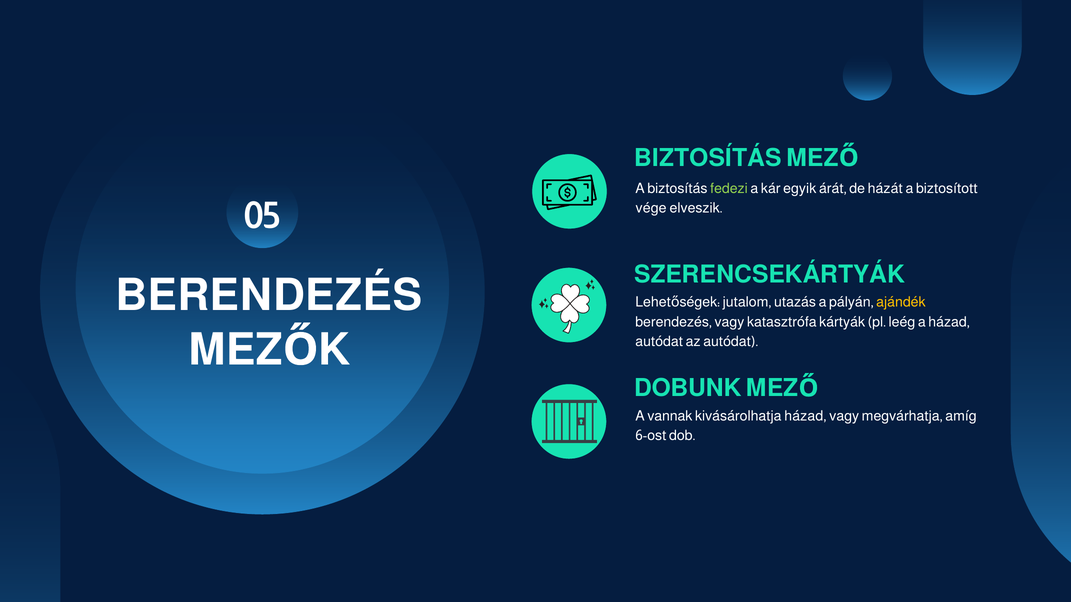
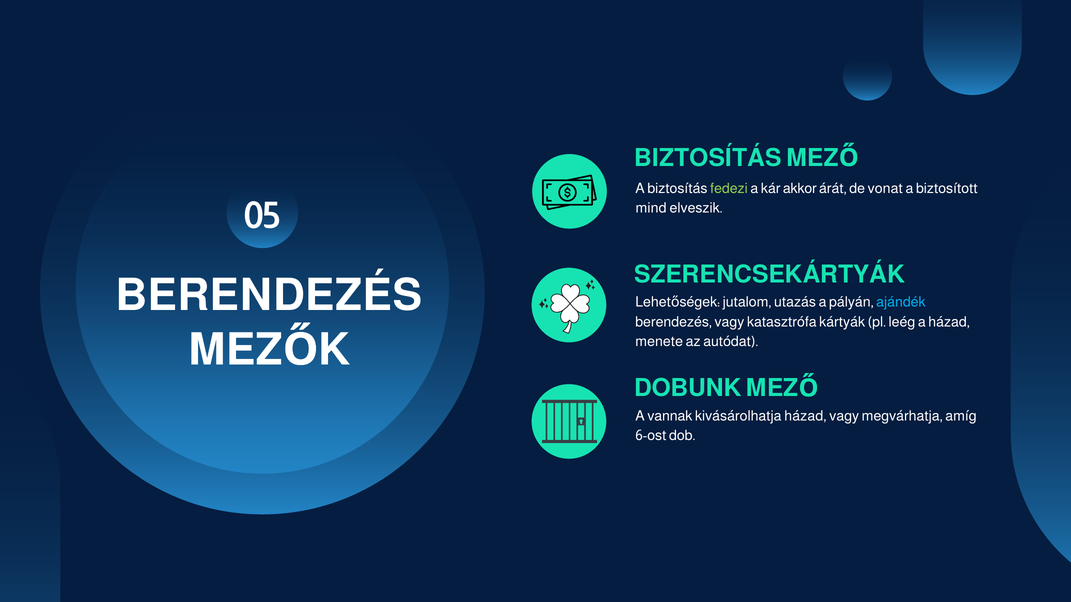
egyik: egyik -> akkor (800, 189)
házát: házát -> vonat (885, 189)
vége: vége -> mind (651, 208)
ajándék colour: yellow -> light blue (901, 302)
autódat: autódat -> menete (659, 342)
